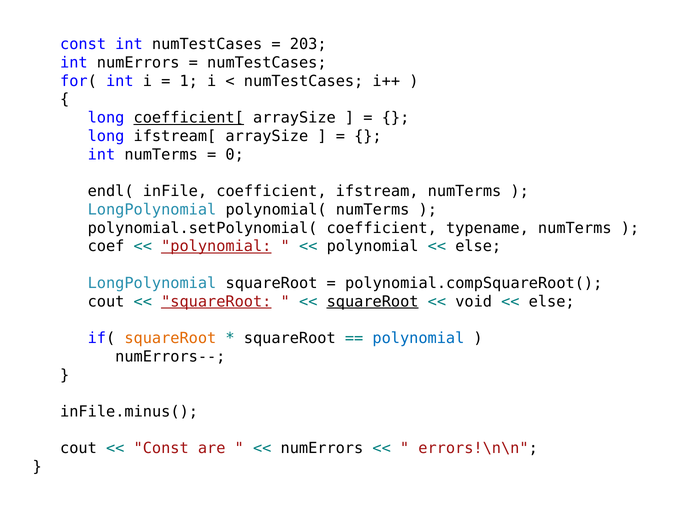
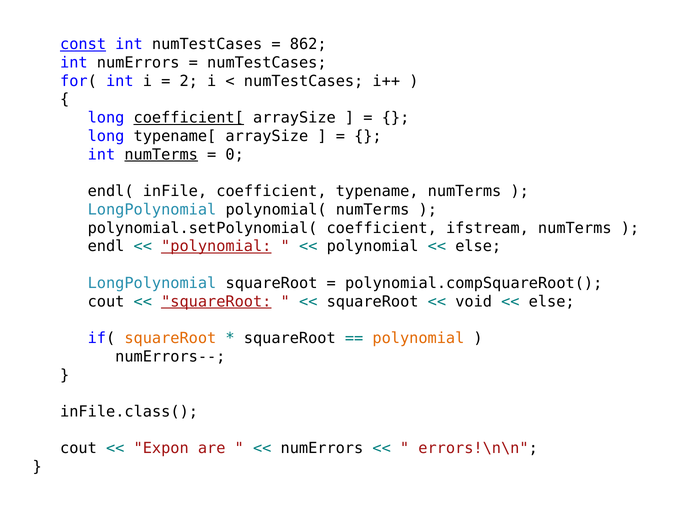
const underline: none -> present (83, 44)
203: 203 -> 862 (308, 44)
1: 1 -> 2 (189, 81)
ifstream[: ifstream[ -> typename[ (175, 136)
numTerms underline: none -> present (161, 154)
ifstream: ifstream -> typename (377, 191)
typename: typename -> ifstream (487, 228)
coef: coef -> endl (106, 246)
squareRoot underline: present -> none (373, 301)
polynomial colour: blue -> orange (418, 338)
inFile.minus(: inFile.minus( -> inFile.class( (129, 411)
Const: Const -> Expon (161, 448)
